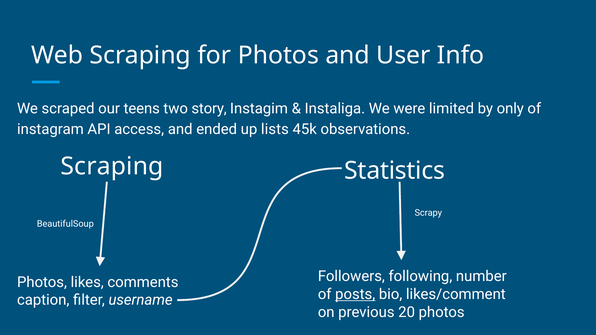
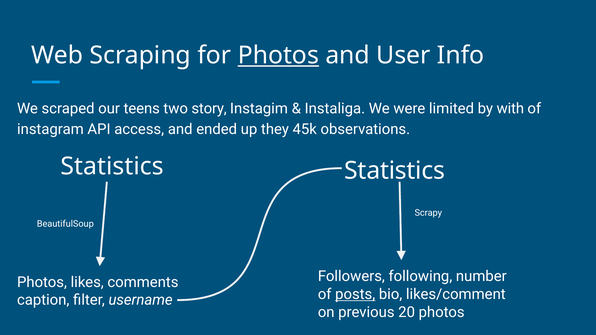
Photos underline: none -> present (278, 55)
only: only -> with (510, 109)
lists: lists -> they (275, 129)
Scraping: Scraping -> Statistics (112, 166)
